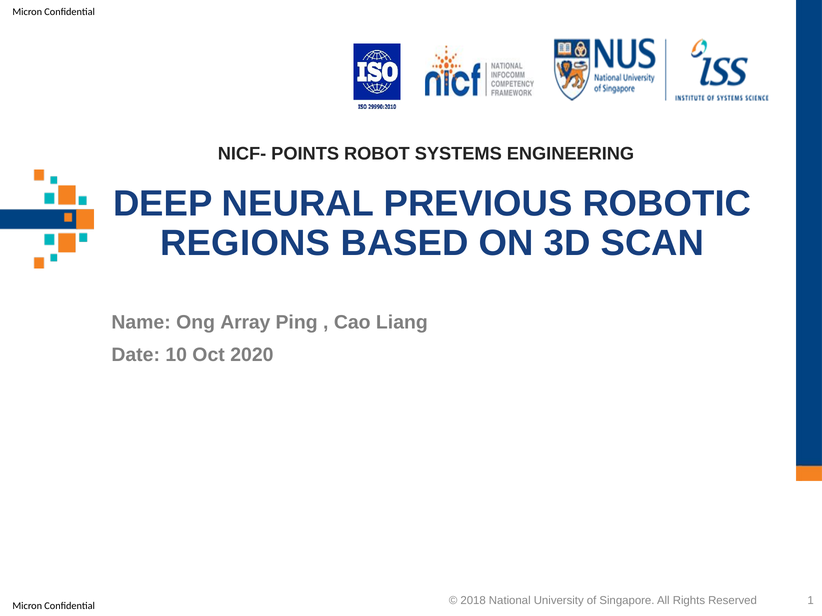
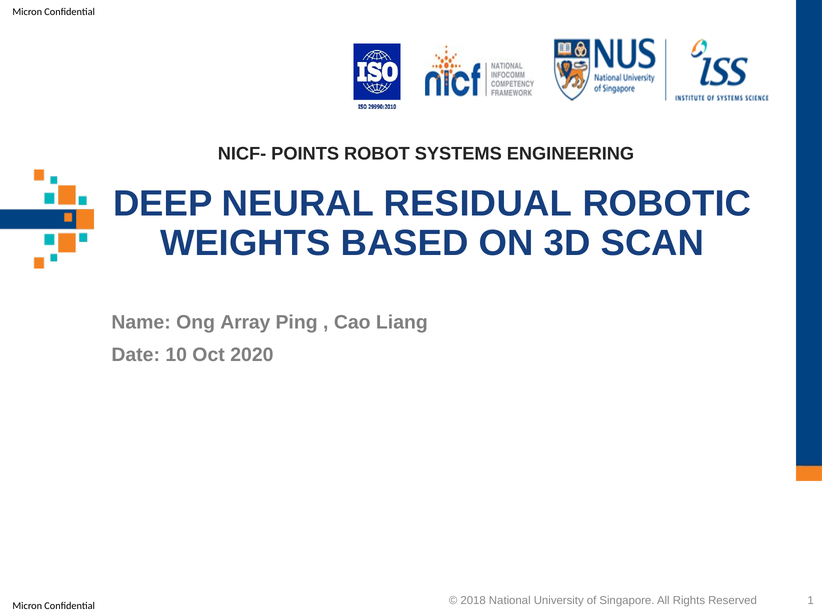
PREVIOUS: PREVIOUS -> RESIDUAL (478, 204)
REGIONS: REGIONS -> WEIGHTS (245, 243)
